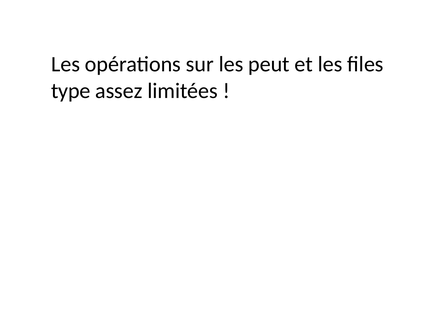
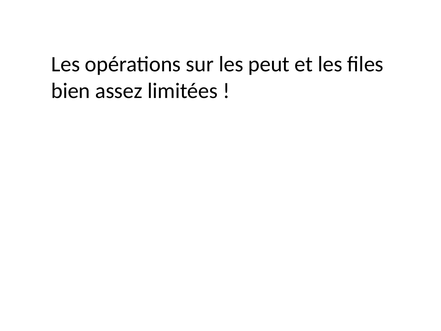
type: type -> bien (71, 91)
